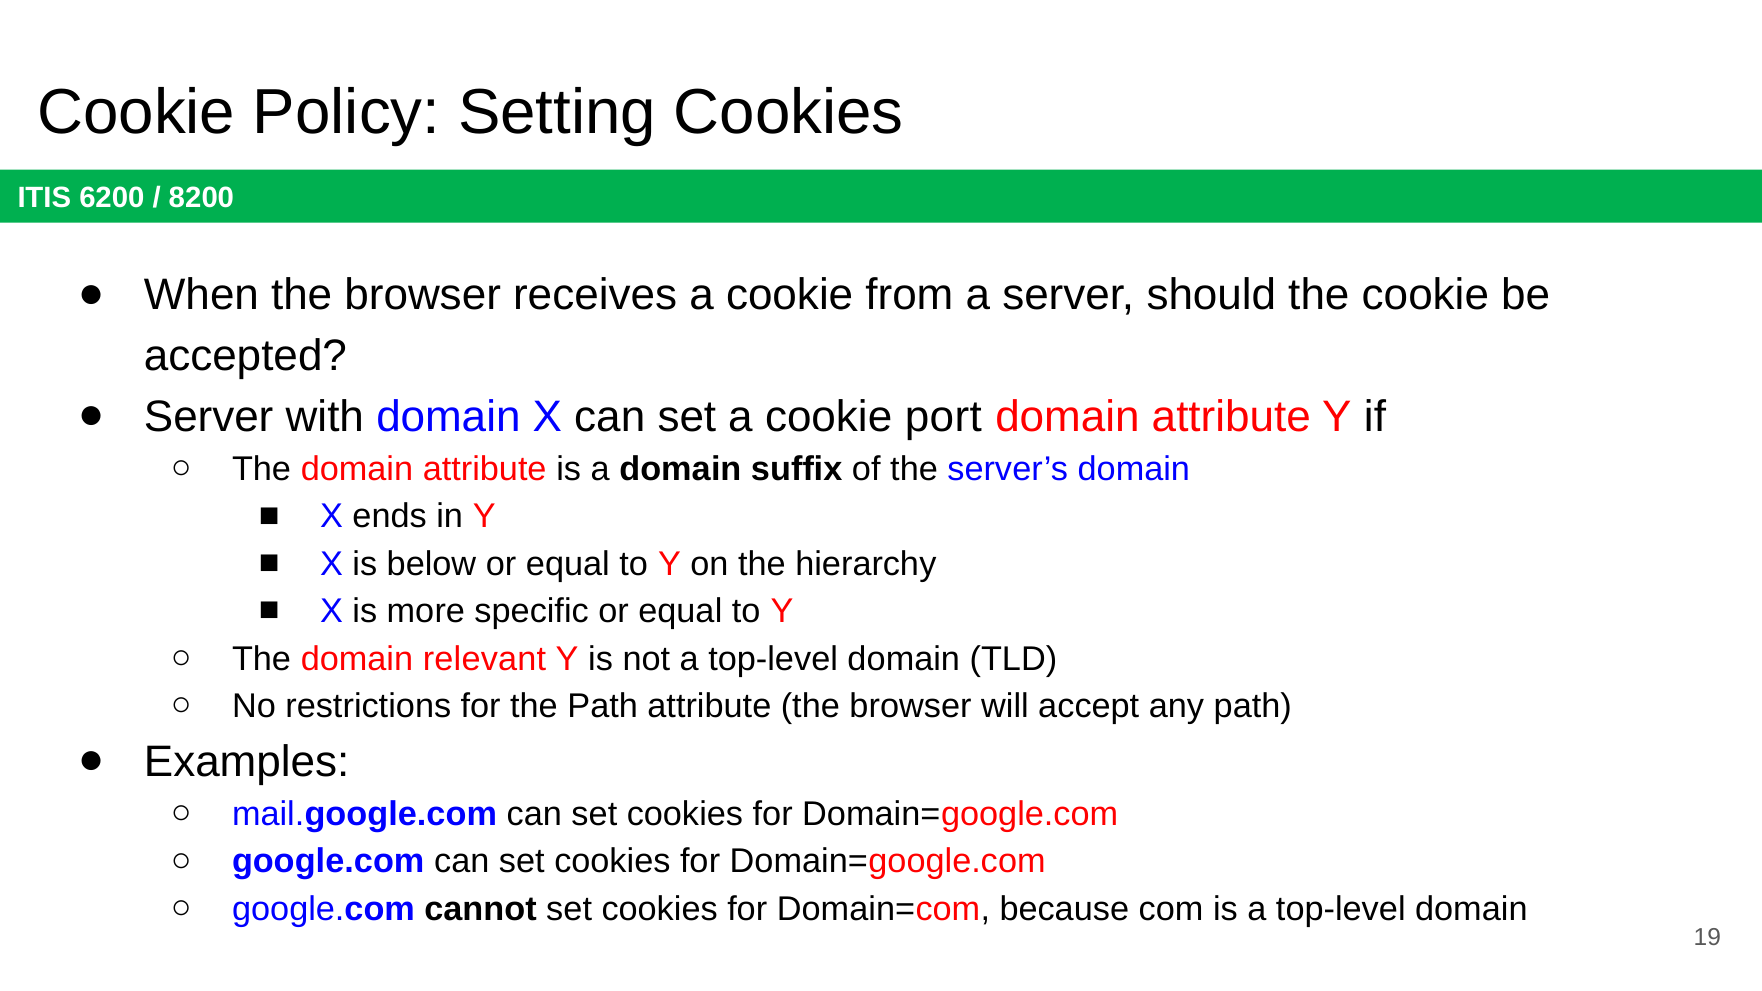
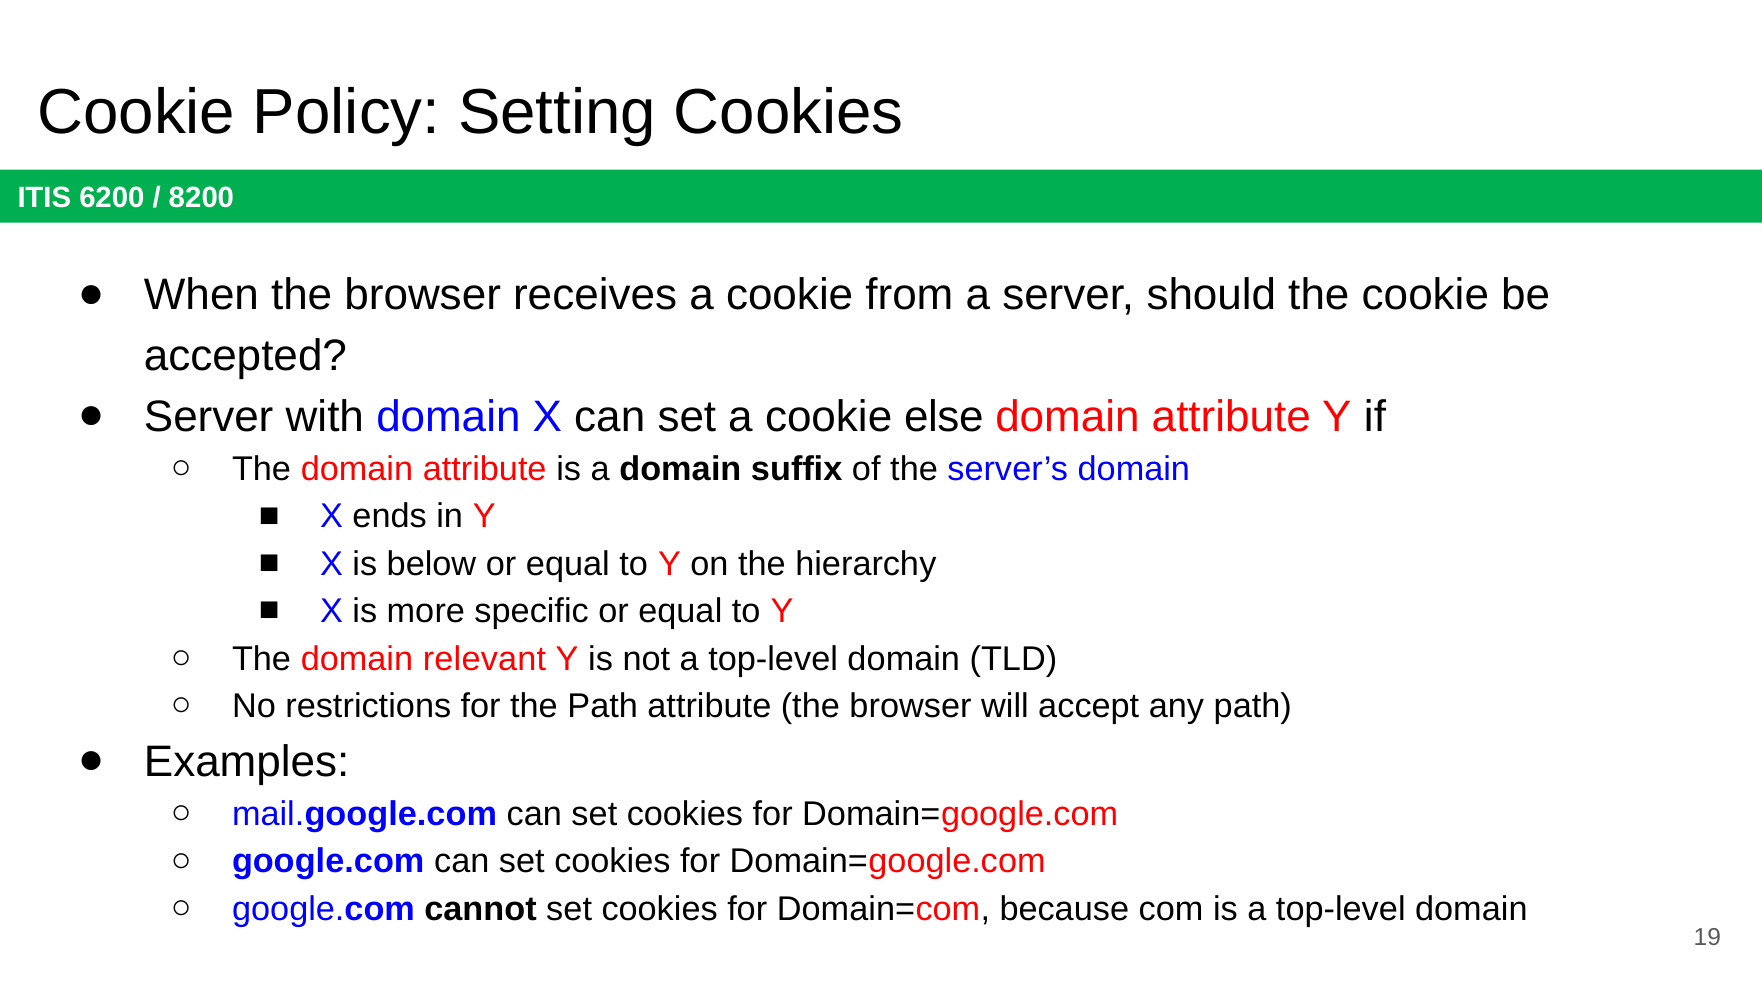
port: port -> else (944, 417)
